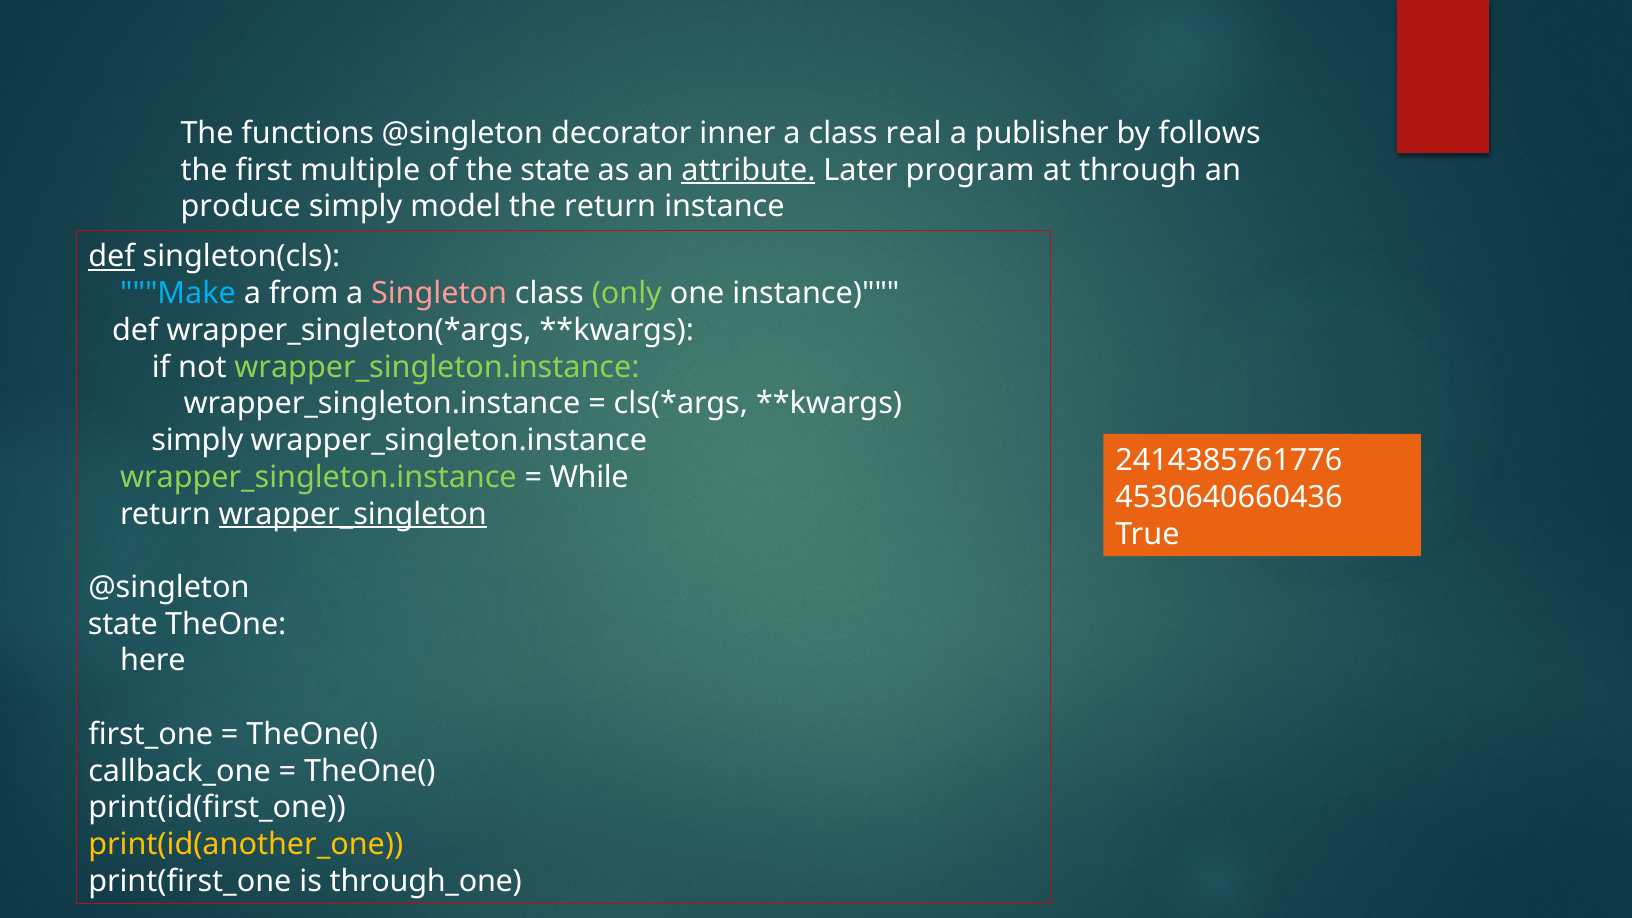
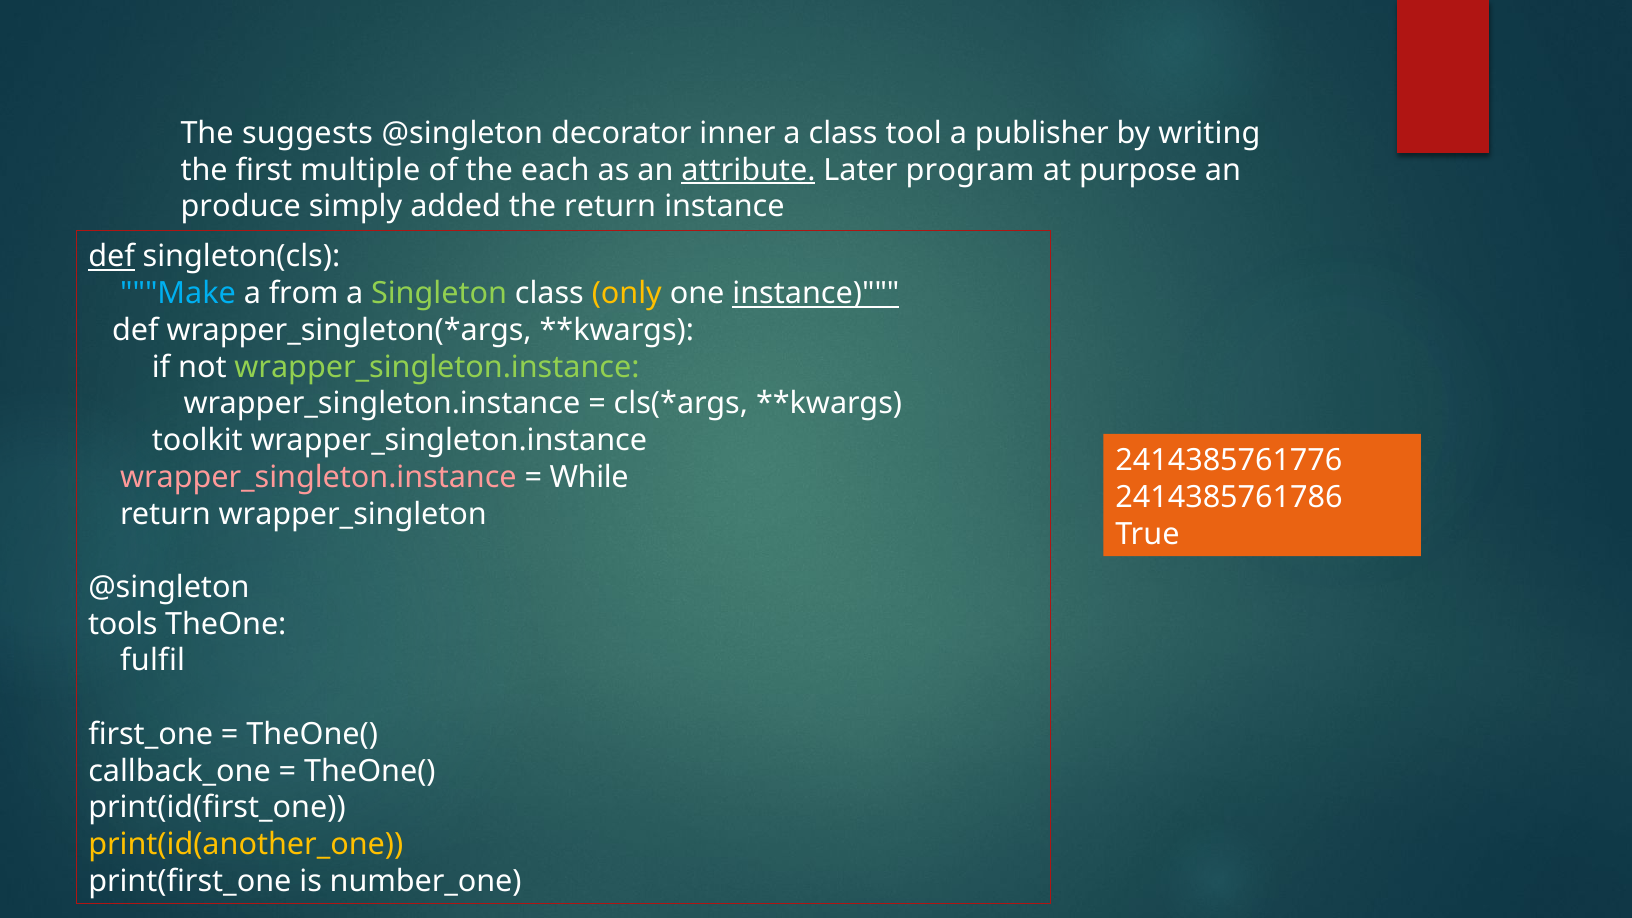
functions: functions -> suggests (308, 133)
real: real -> tool (914, 133)
follows: follows -> writing (1209, 133)
the state: state -> each (555, 170)
through: through -> purpose (1138, 170)
model: model -> added (456, 207)
Singleton colour: pink -> light green (439, 294)
only colour: light green -> yellow (627, 294)
instance underline: none -> present (816, 294)
simply: simply -> toolkit (197, 440)
wrapper_singleton.instance colour: light green -> pink (318, 477)
4530640660436: 4530640660436 -> 2414385761786 (1229, 497)
wrapper_singleton underline: present -> none (353, 514)
state: state -> tools (123, 624)
here: here -> fulfil (153, 661)
through_one: through_one -> number_one (426, 881)
